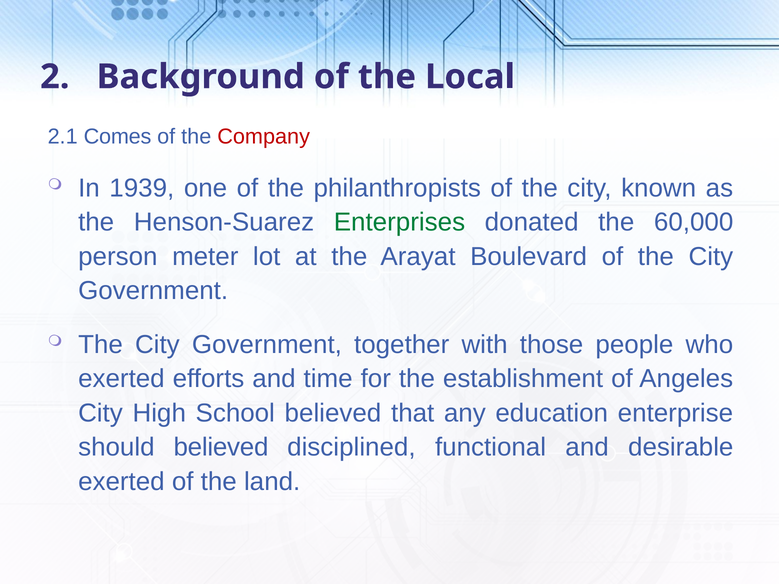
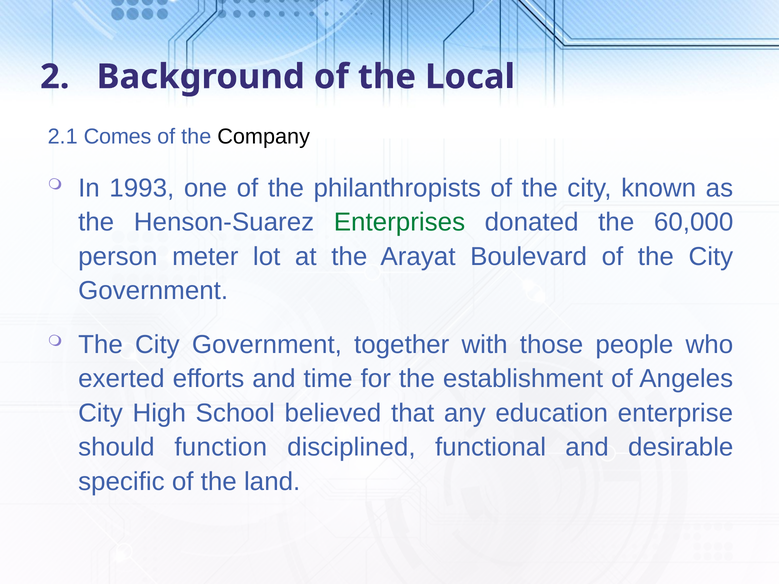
Company colour: red -> black (264, 137)
1939: 1939 -> 1993 (142, 188)
should believed: believed -> function (221, 447)
exerted: exerted -> specific (121, 482)
